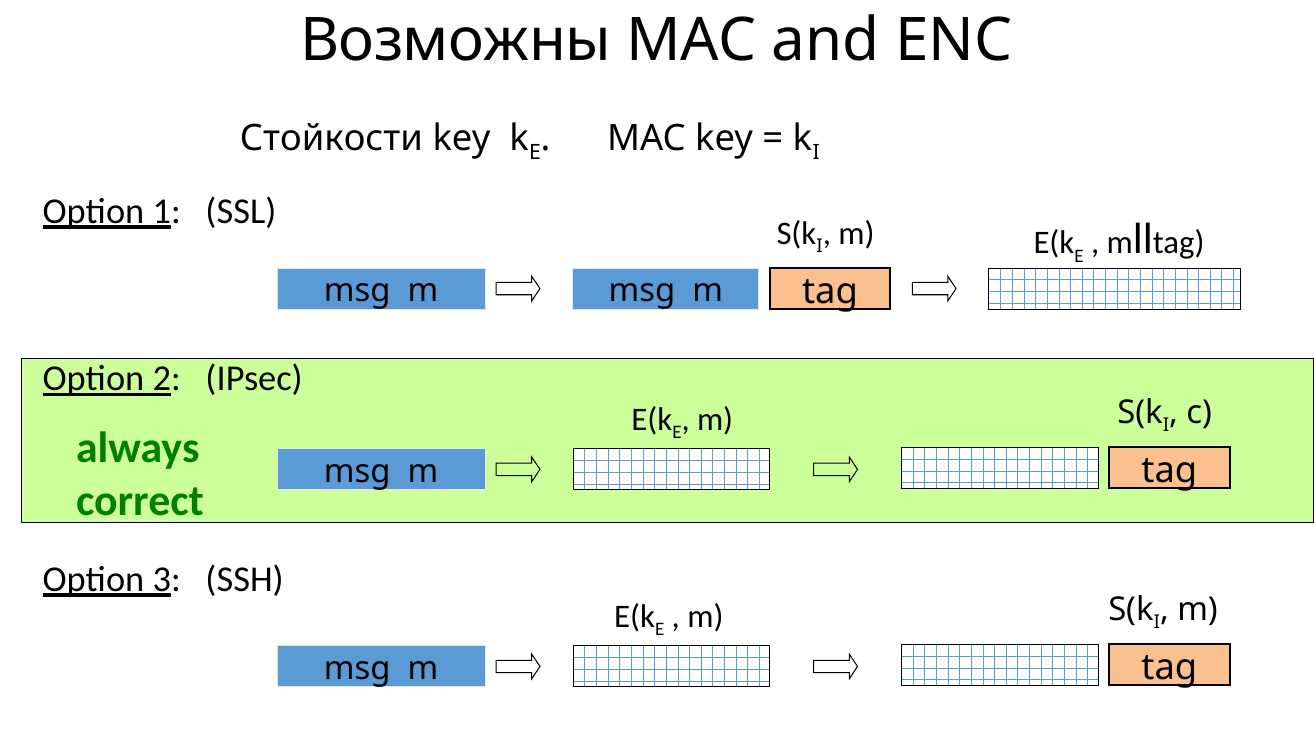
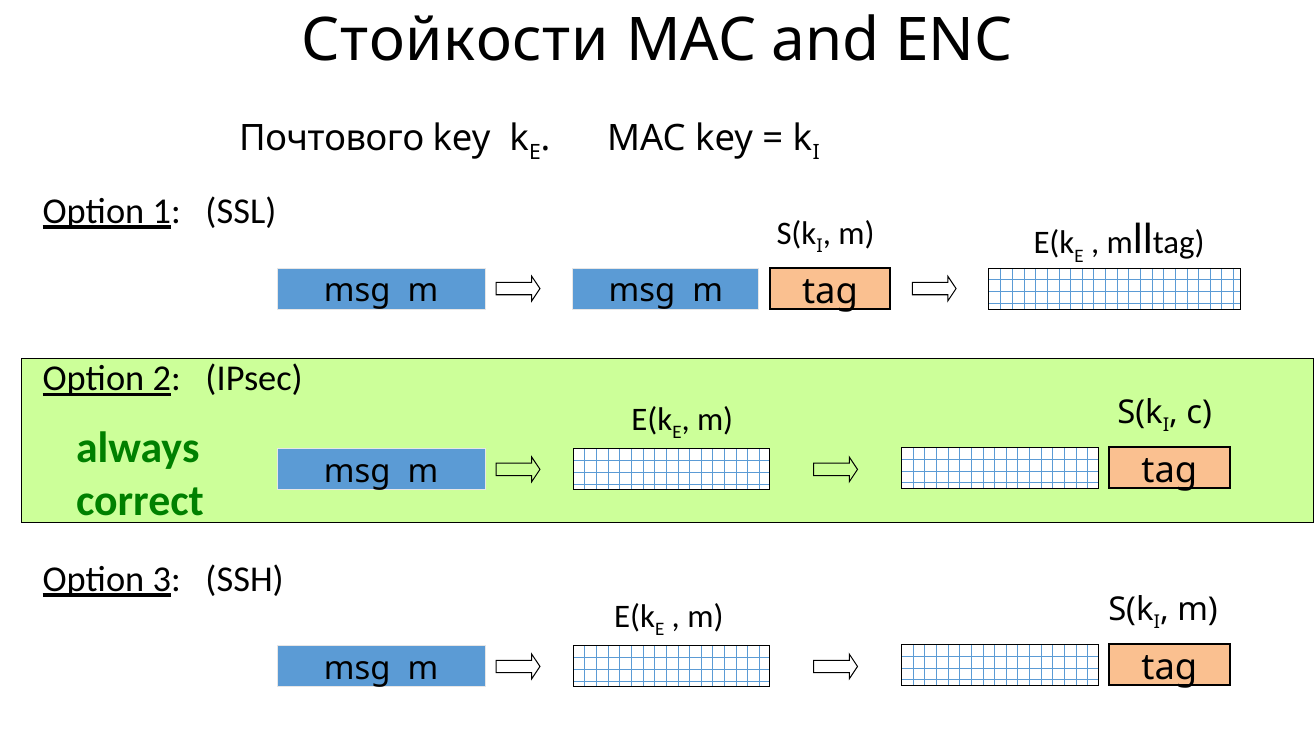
Возможны: Возможны -> Стойкости (455, 41)
Стойкости: Стойкости -> Почтового (332, 138)
